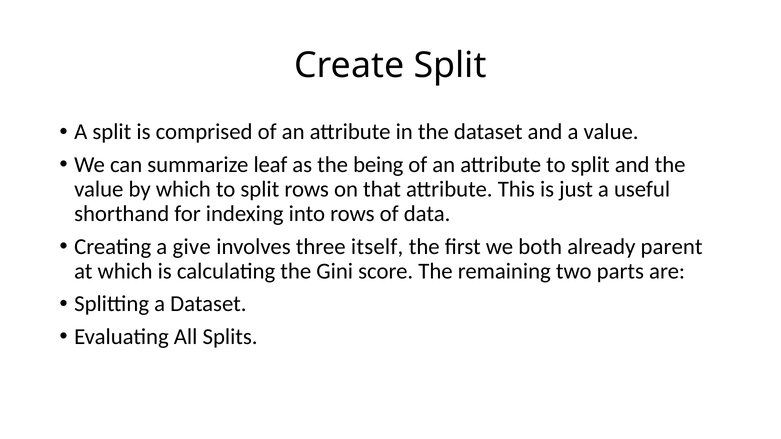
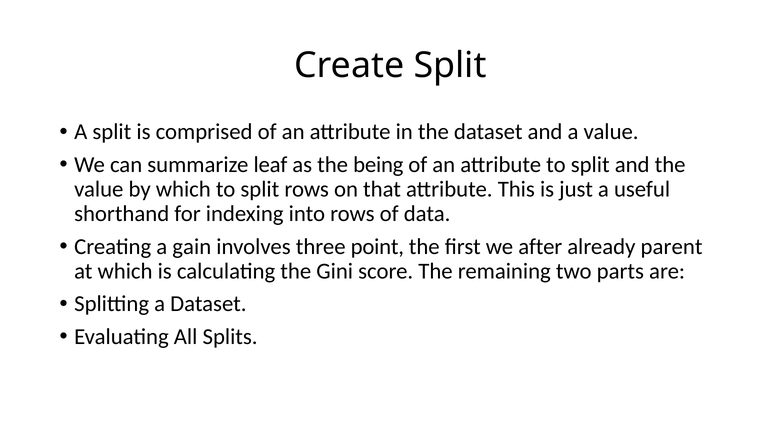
give: give -> gain (192, 247)
itself: itself -> point (377, 247)
both: both -> after (540, 247)
